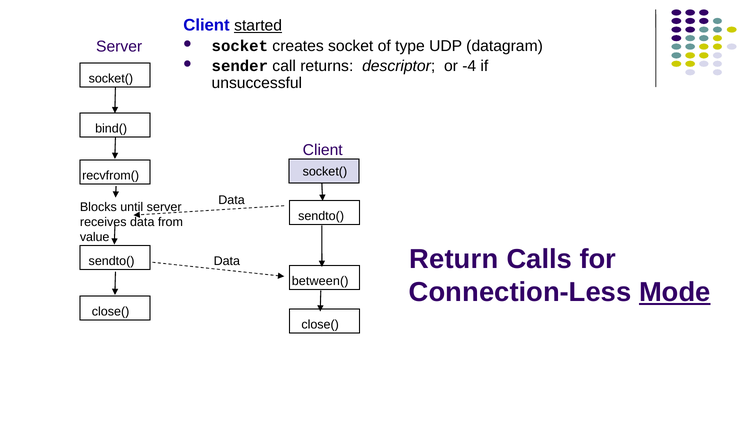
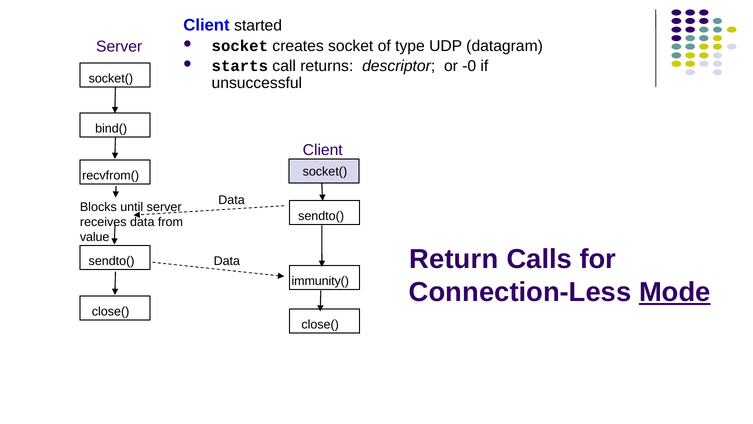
started underline: present -> none (258, 26)
sender: sender -> starts (240, 66)
-4: -4 -> -0 (469, 66)
between(: between( -> immunity( (320, 281)
